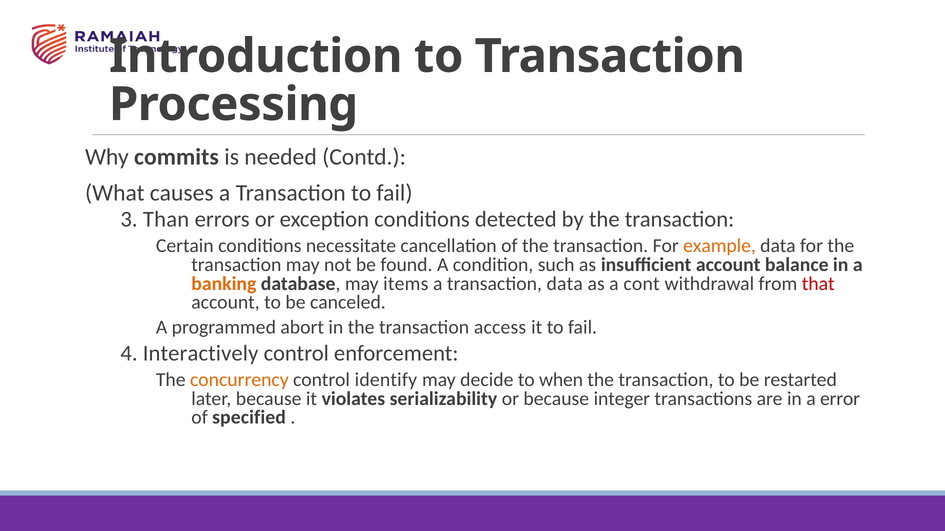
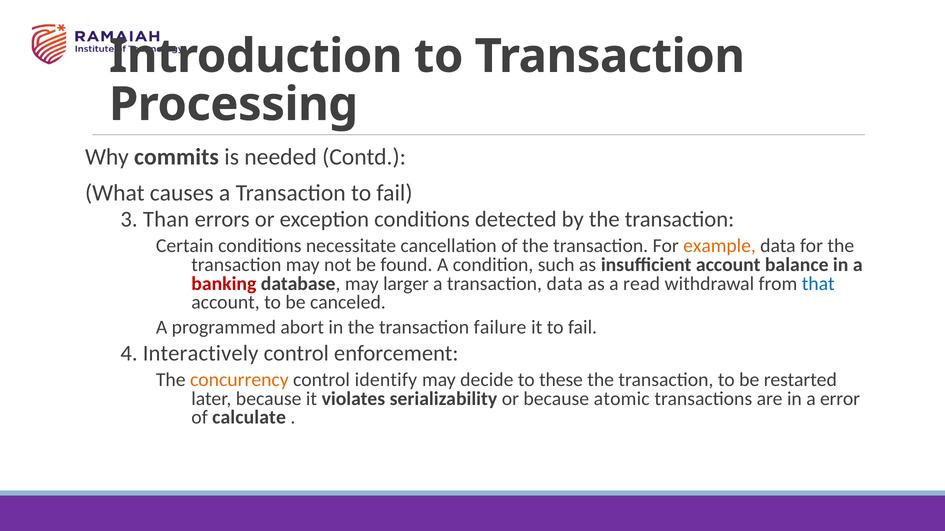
banking colour: orange -> red (224, 284)
items: items -> larger (406, 284)
cont: cont -> read (642, 284)
that colour: red -> blue (818, 284)
access: access -> failure (500, 328)
when: when -> these (561, 380)
integer: integer -> atomic (622, 399)
specified: specified -> calculate (249, 418)
